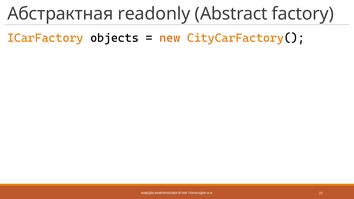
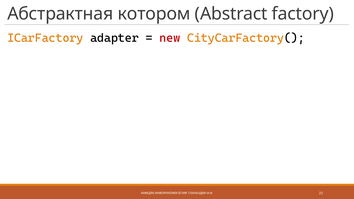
readonly: readonly -> котором (154, 14)
objects: objects -> adapter (114, 38)
new colour: orange -> red (170, 38)
